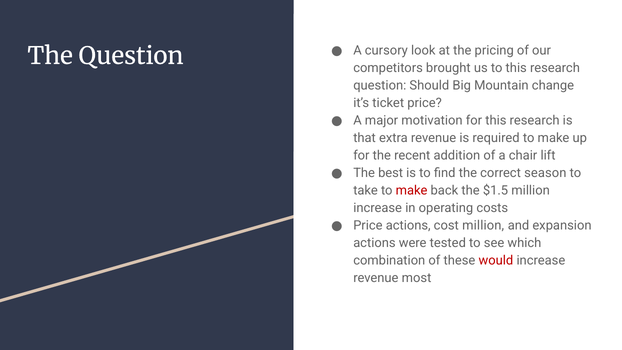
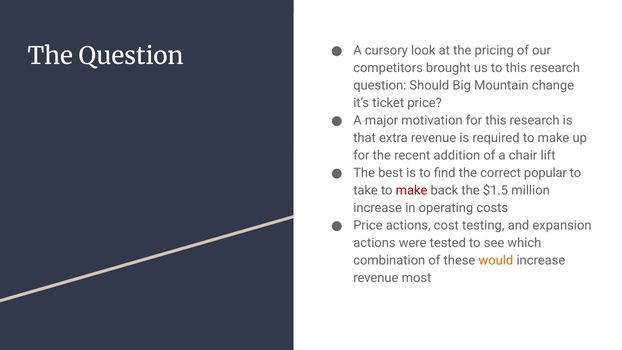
season: season -> popular (545, 173)
cost million: million -> testing (483, 225)
would colour: red -> orange (496, 260)
